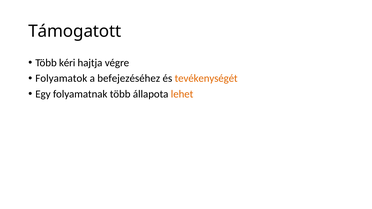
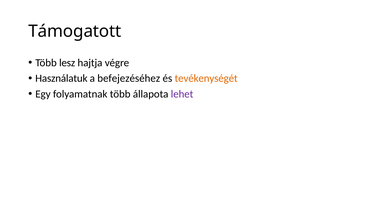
kéri: kéri -> lesz (67, 63)
Folyamatok: Folyamatok -> Használatuk (61, 78)
lehet colour: orange -> purple (182, 94)
